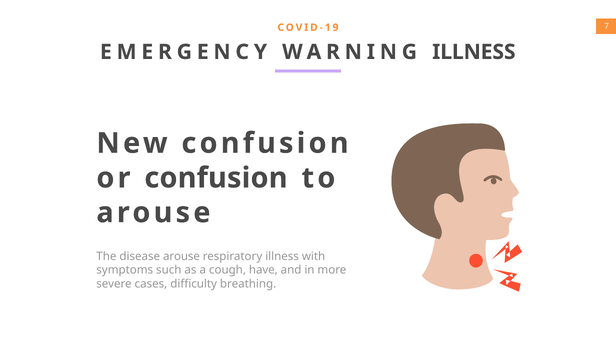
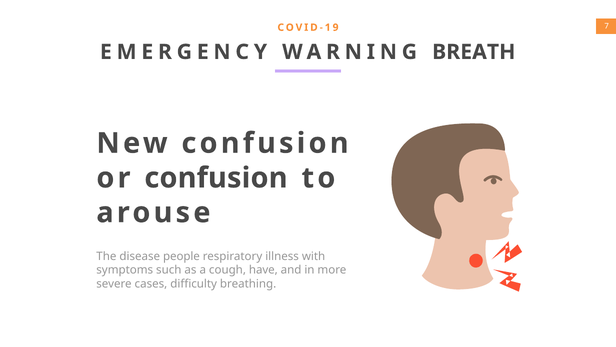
WARNING ILLNESS: ILLNESS -> BREATH (474, 52)
disease arouse: arouse -> people (181, 256)
